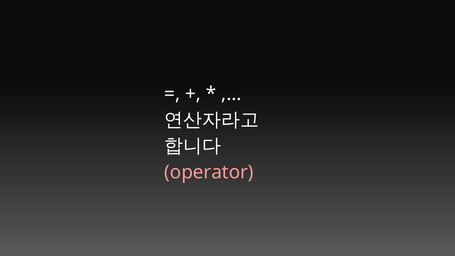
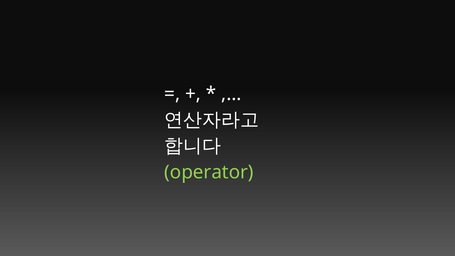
operator colour: pink -> light green (209, 172)
